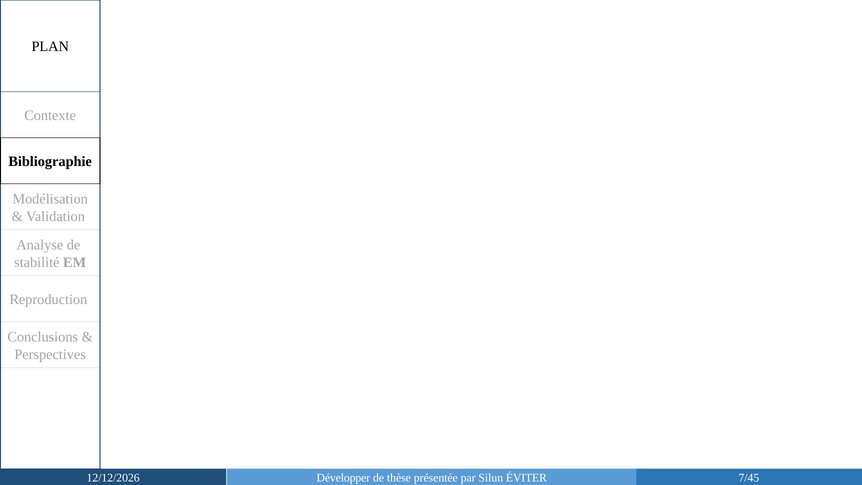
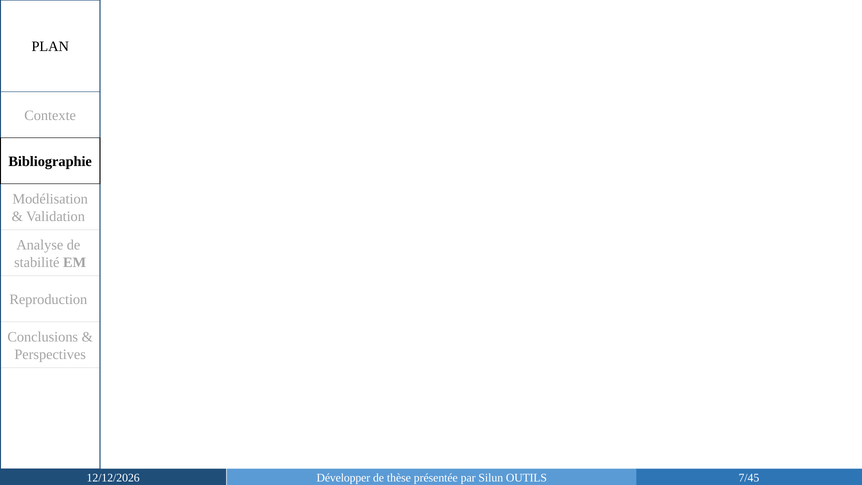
ÉVITER: ÉVITER -> OUTILS (526, 478)
